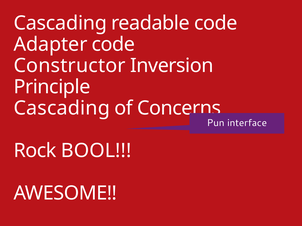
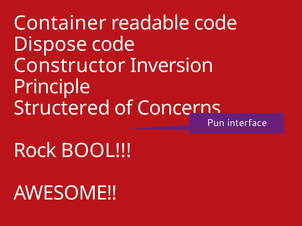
Cascading: Cascading -> Container (60, 23)
Adapter: Adapter -> Dispose (50, 44)
Cascading: Cascading -> Structered (62, 108)
